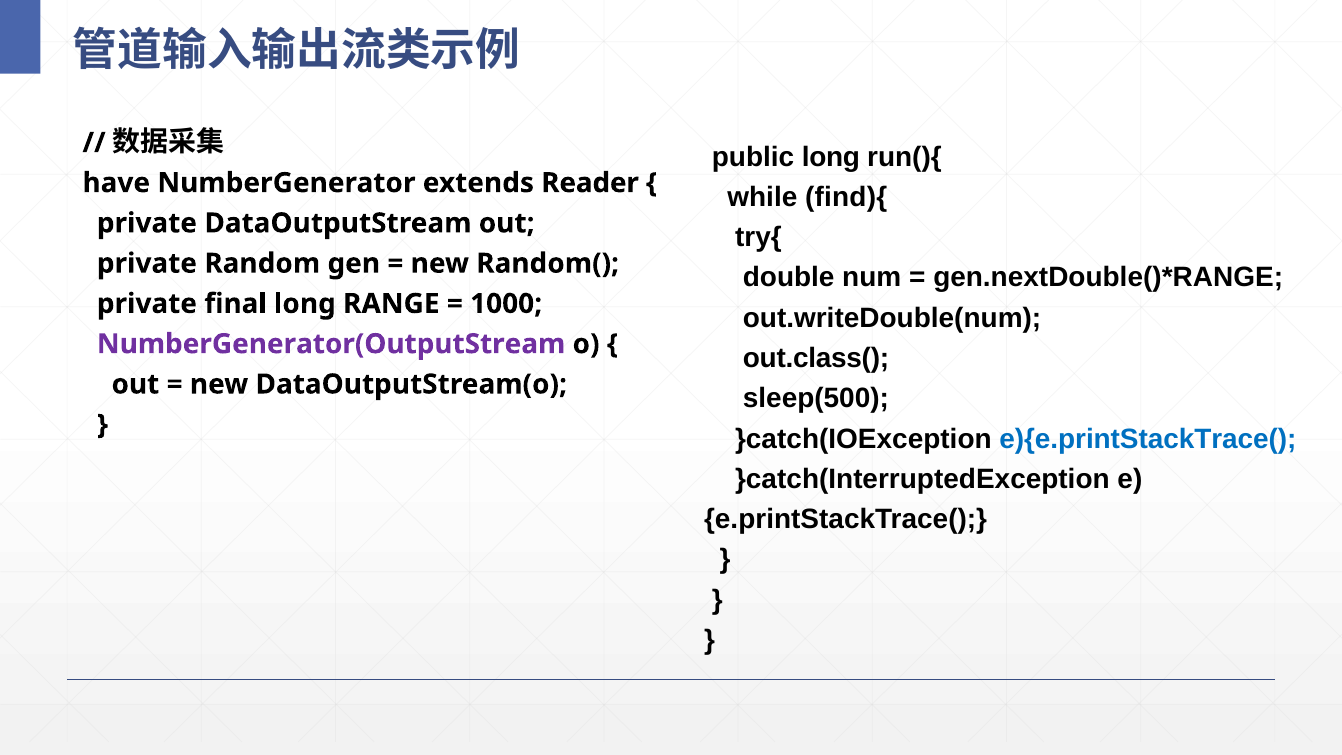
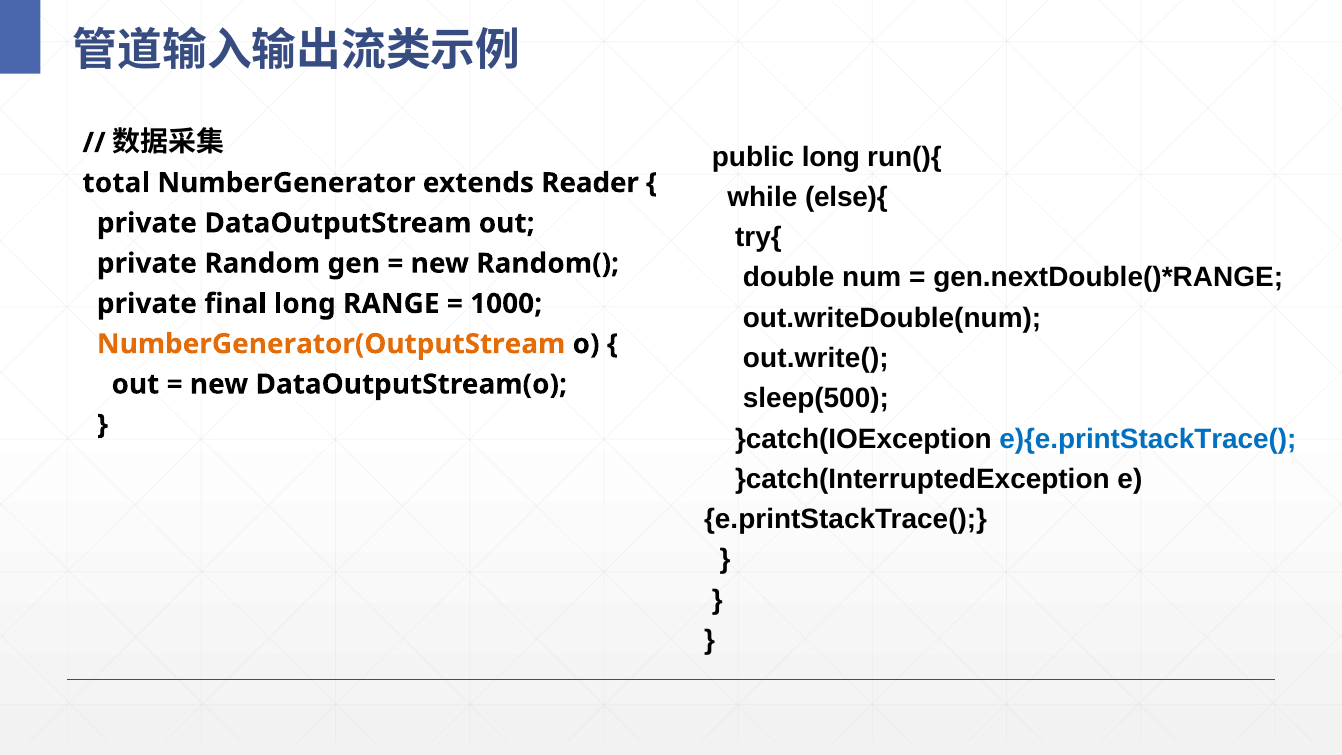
have: have -> total (116, 183)
find){: find){ -> else){ (846, 197)
NumberGenerator(OutputStream colour: purple -> orange (331, 344)
out.class(: out.class( -> out.write( (816, 358)
